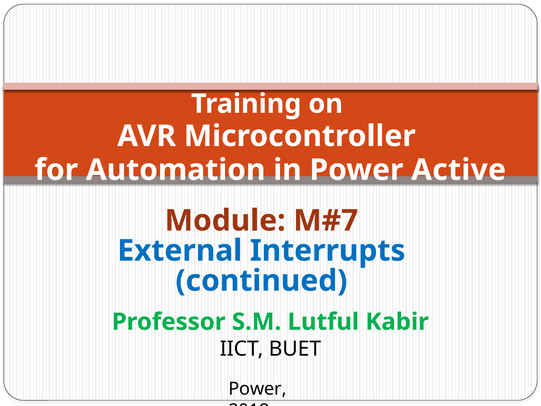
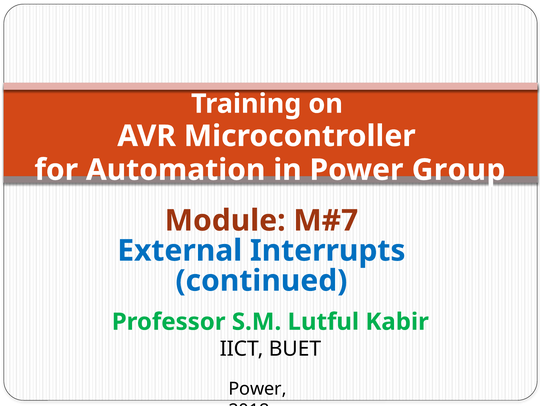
Active: Active -> Group (459, 170)
